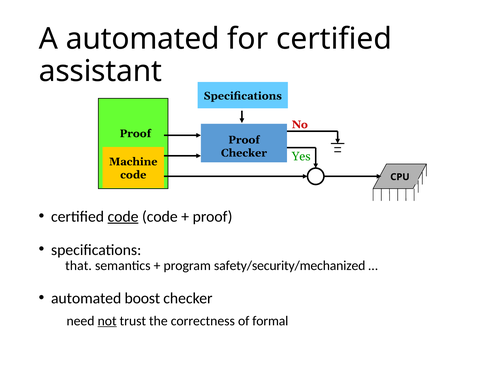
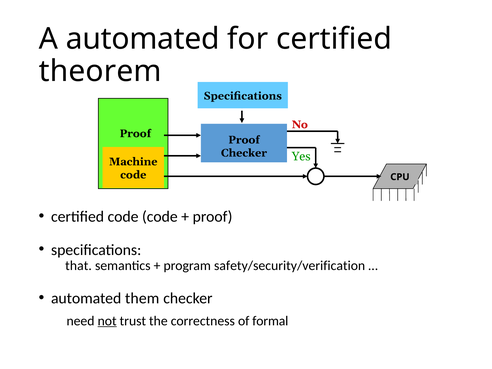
assistant: assistant -> theorem (100, 71)
code underline: present -> none (123, 217)
safety/security/mechanized: safety/security/mechanized -> safety/security/verification (290, 266)
boost: boost -> them (142, 298)
